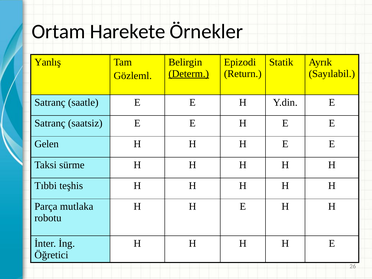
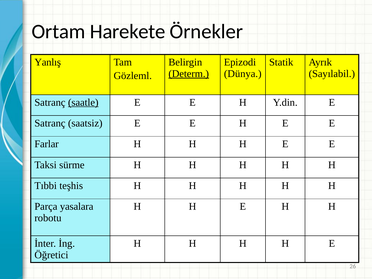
Return: Return -> Dünya (243, 74)
saatle underline: none -> present (83, 102)
Gelen: Gelen -> Farlar (47, 144)
mutlaka: mutlaka -> yasalara (77, 207)
